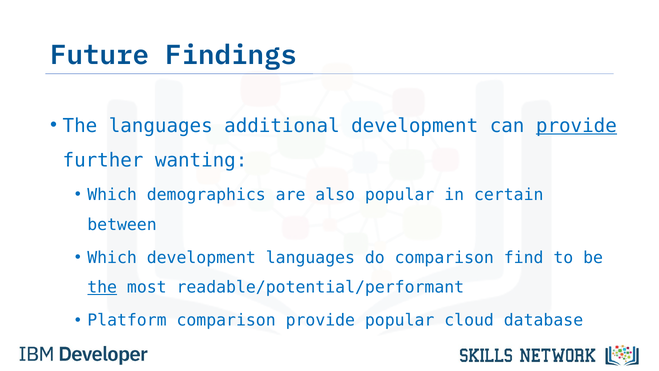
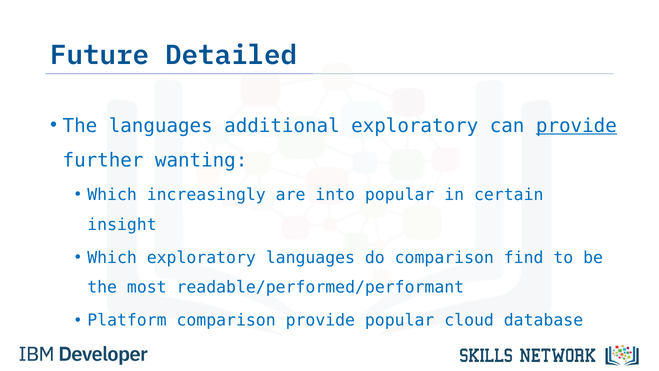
Findings: Findings -> Detailed (231, 55)
additional development: development -> exploratory (415, 126)
demographics: demographics -> increasingly (206, 195)
also: also -> into (335, 195)
between: between -> insight (122, 224)
Which development: development -> exploratory (201, 257)
the underline: present -> none (102, 287)
readable/potential/performant: readable/potential/performant -> readable/performed/performant (320, 287)
